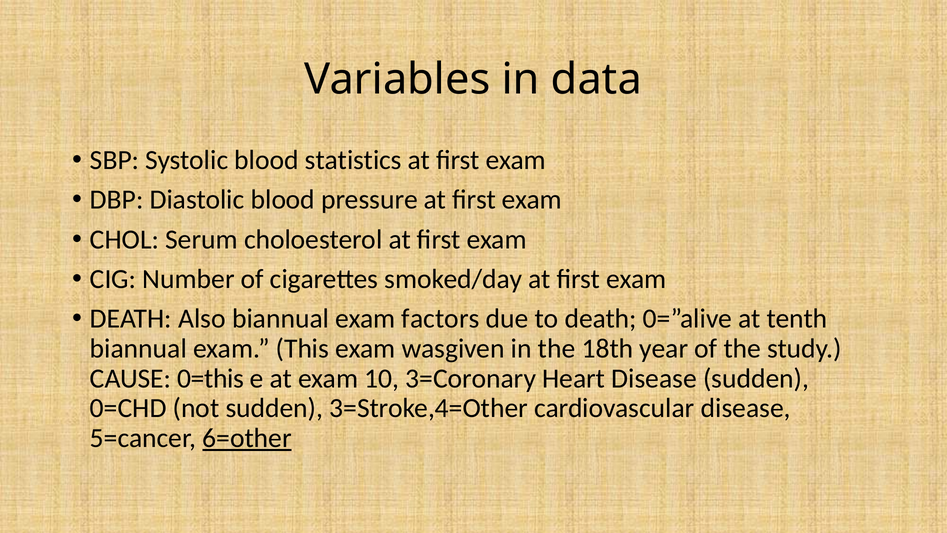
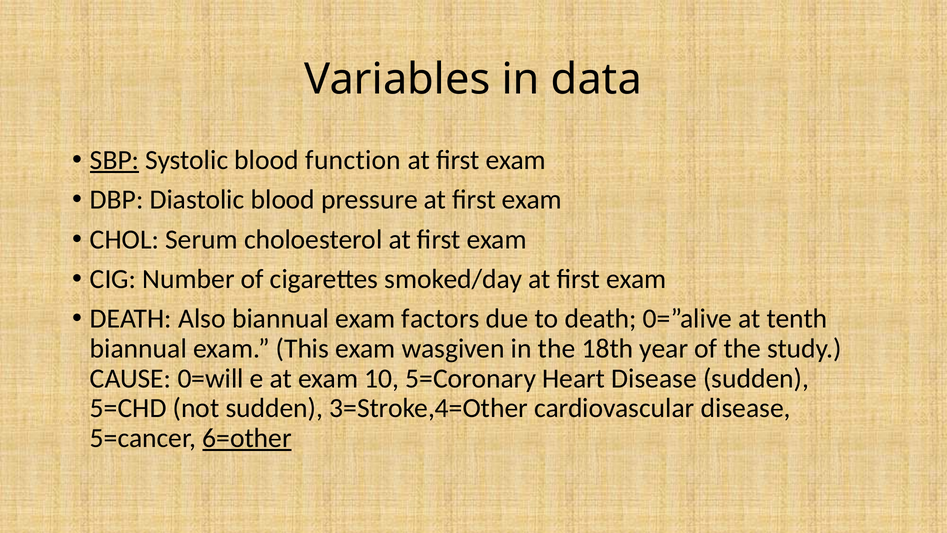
SBP underline: none -> present (115, 160)
statistics: statistics -> function (353, 160)
0=this: 0=this -> 0=will (211, 378)
3=Coronary: 3=Coronary -> 5=Coronary (471, 378)
0=CHD: 0=CHD -> 5=CHD (128, 408)
